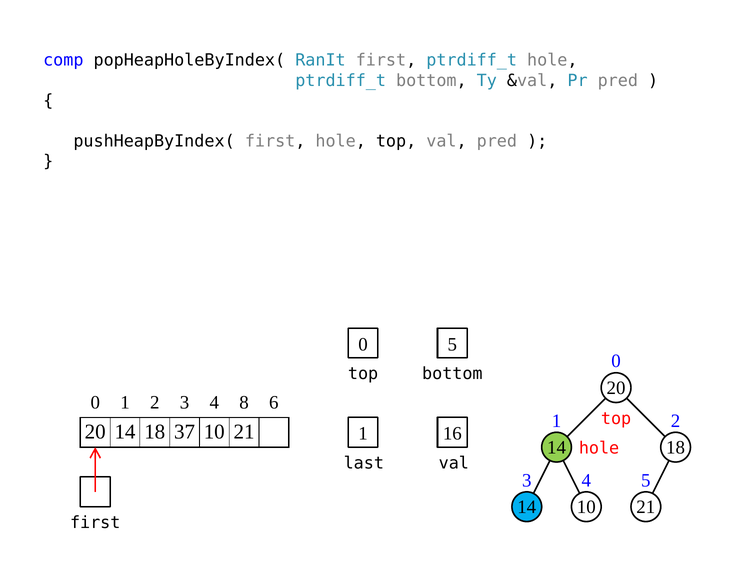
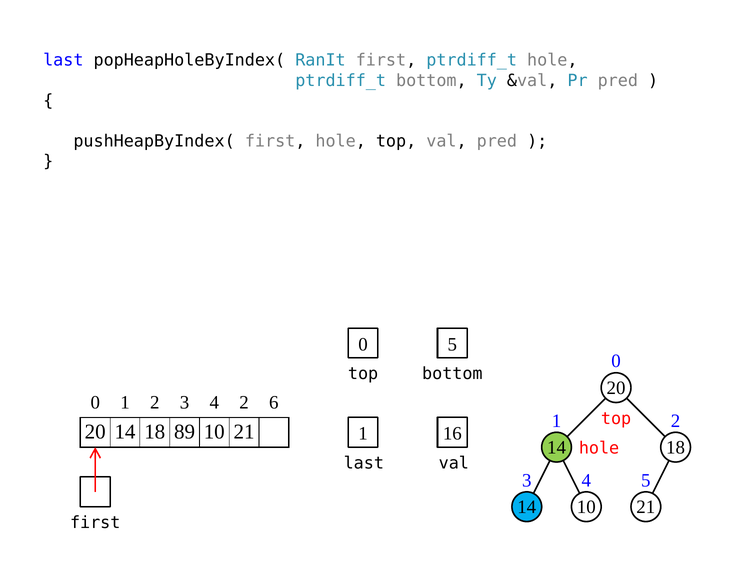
comp: comp -> last (63, 60)
4 8: 8 -> 2 (244, 403)
37: 37 -> 89 (185, 432)
